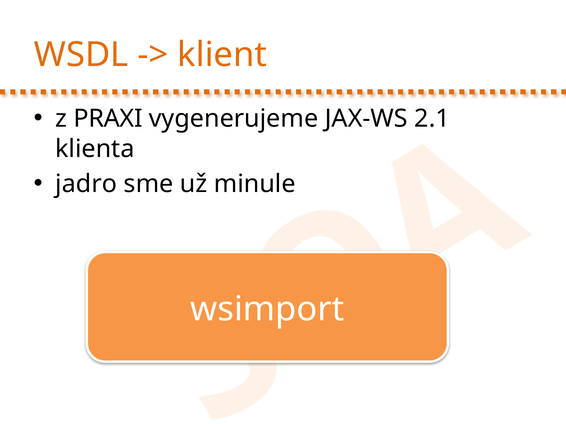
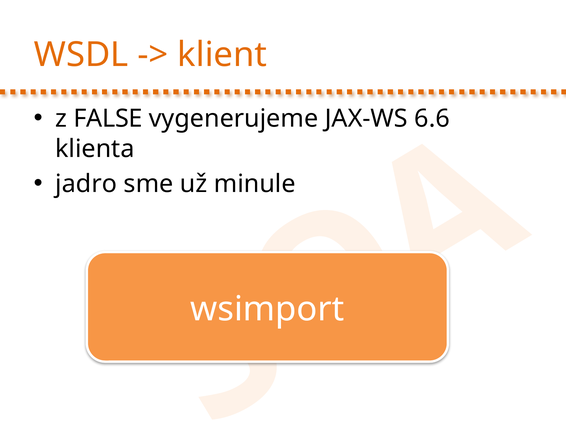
PRAXI: PRAXI -> FALSE (108, 119)
2.1: 2.1 -> 6.6 (432, 119)
